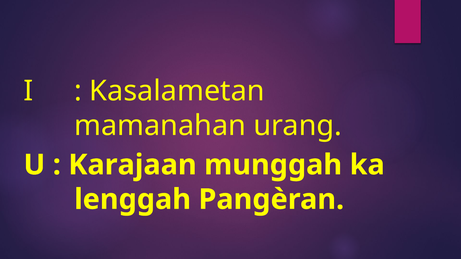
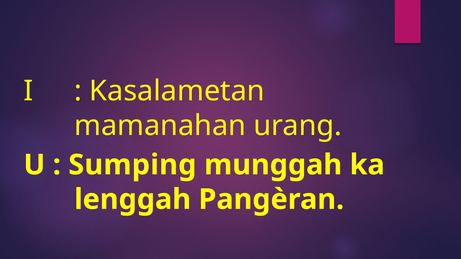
Karajaan: Karajaan -> Sumping (132, 165)
